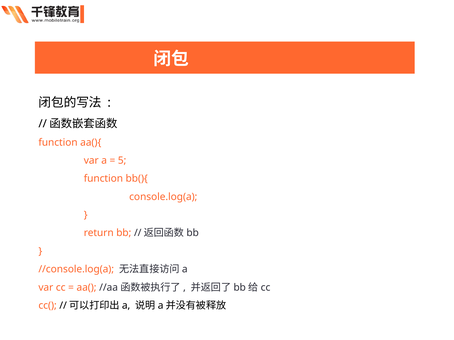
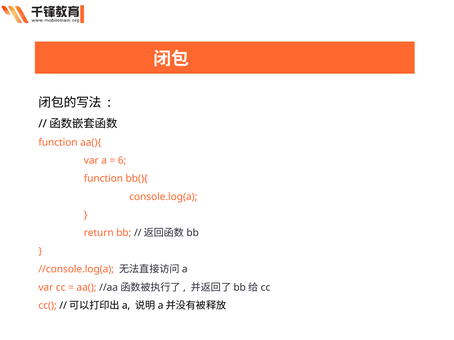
5: 5 -> 6 (122, 161)
